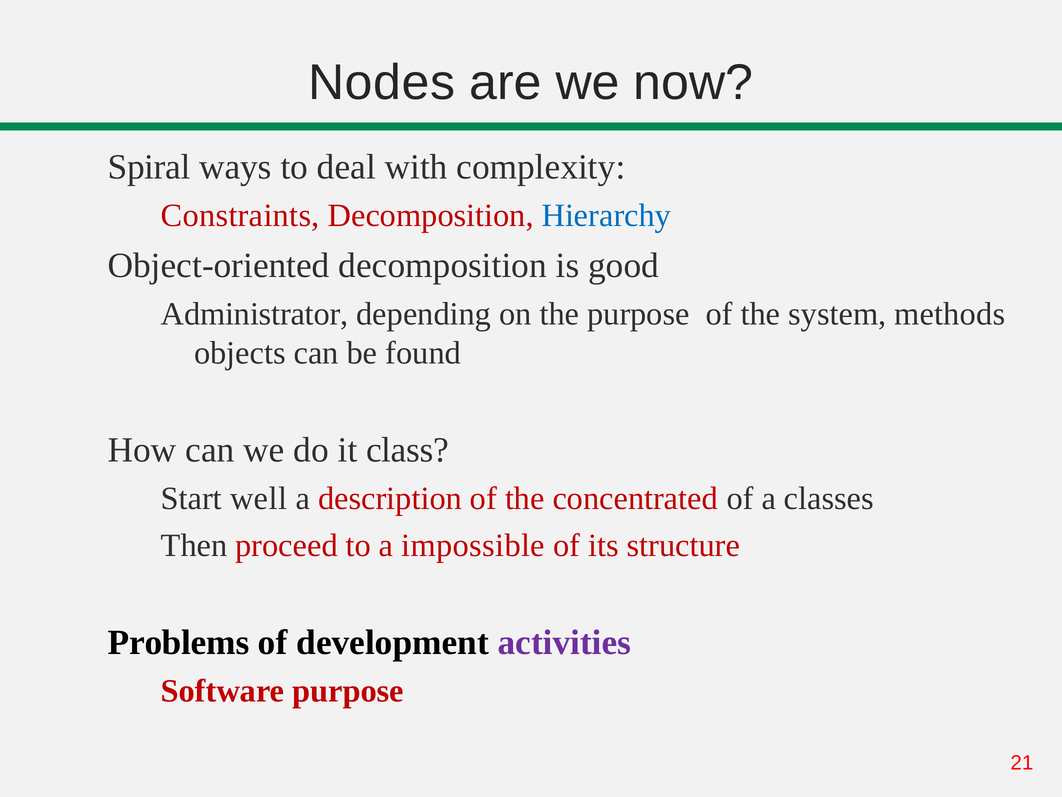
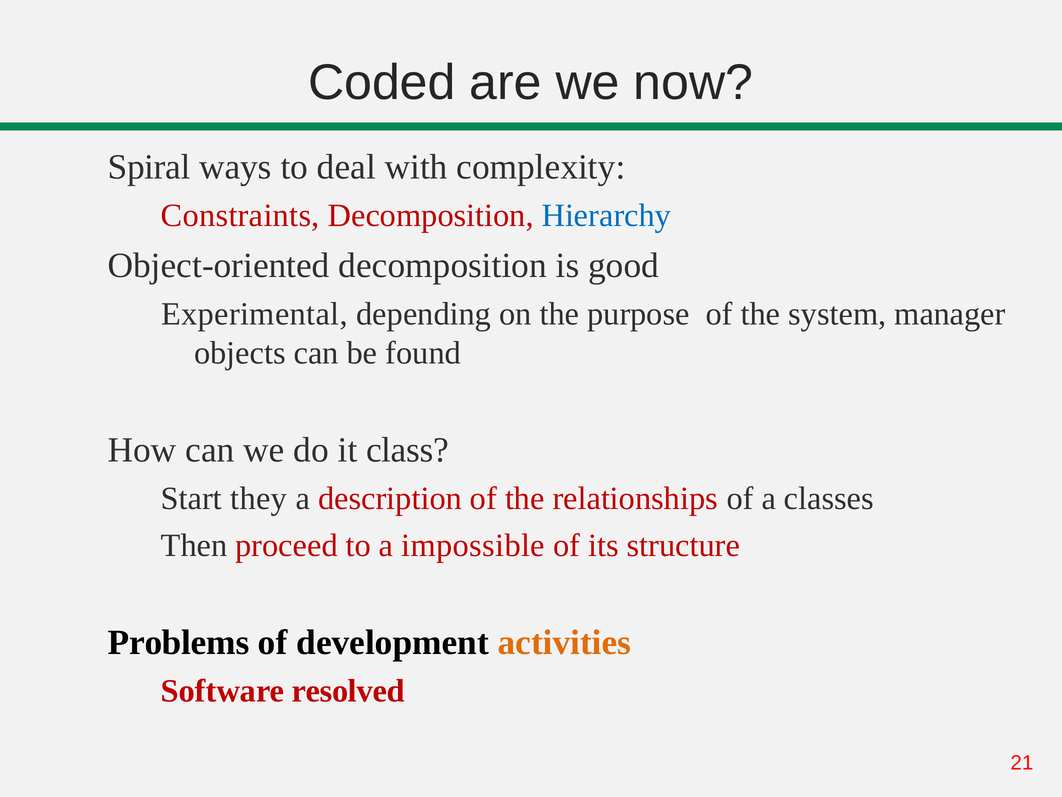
Nodes: Nodes -> Coded (382, 83)
Administrator: Administrator -> Experimental (254, 314)
methods: methods -> manager (950, 314)
well: well -> they (259, 498)
concentrated: concentrated -> relationships (635, 498)
activities colour: purple -> orange (565, 642)
Software purpose: purpose -> resolved (348, 691)
